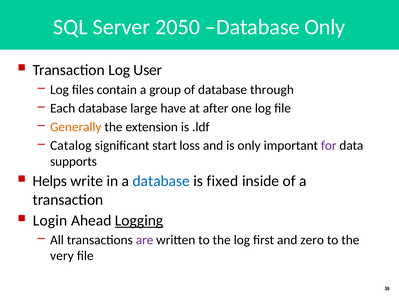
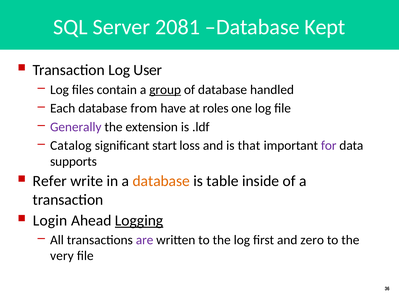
2050: 2050 -> 2081 (178, 27)
Database Only: Only -> Kept (325, 27)
group underline: none -> present (165, 90)
through: through -> handled (272, 90)
large: large -> from (144, 108)
after: after -> roles (216, 108)
Generally colour: orange -> purple (76, 127)
is only: only -> that (249, 146)
Helps: Helps -> Refer (50, 181)
database colour: blue -> orange (161, 181)
fixed: fixed -> table (222, 181)
